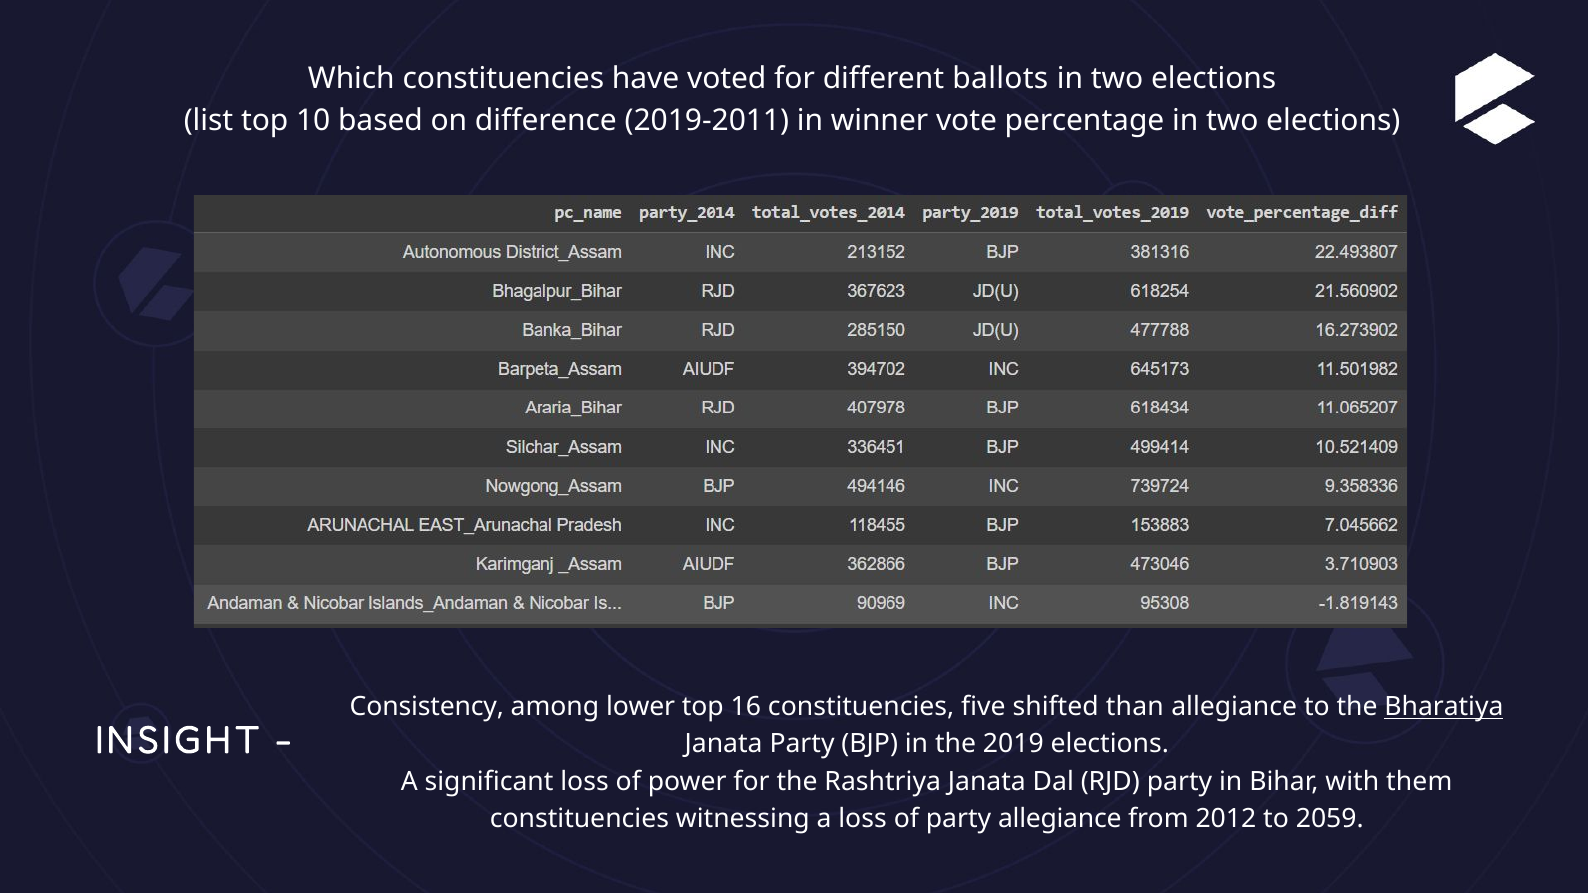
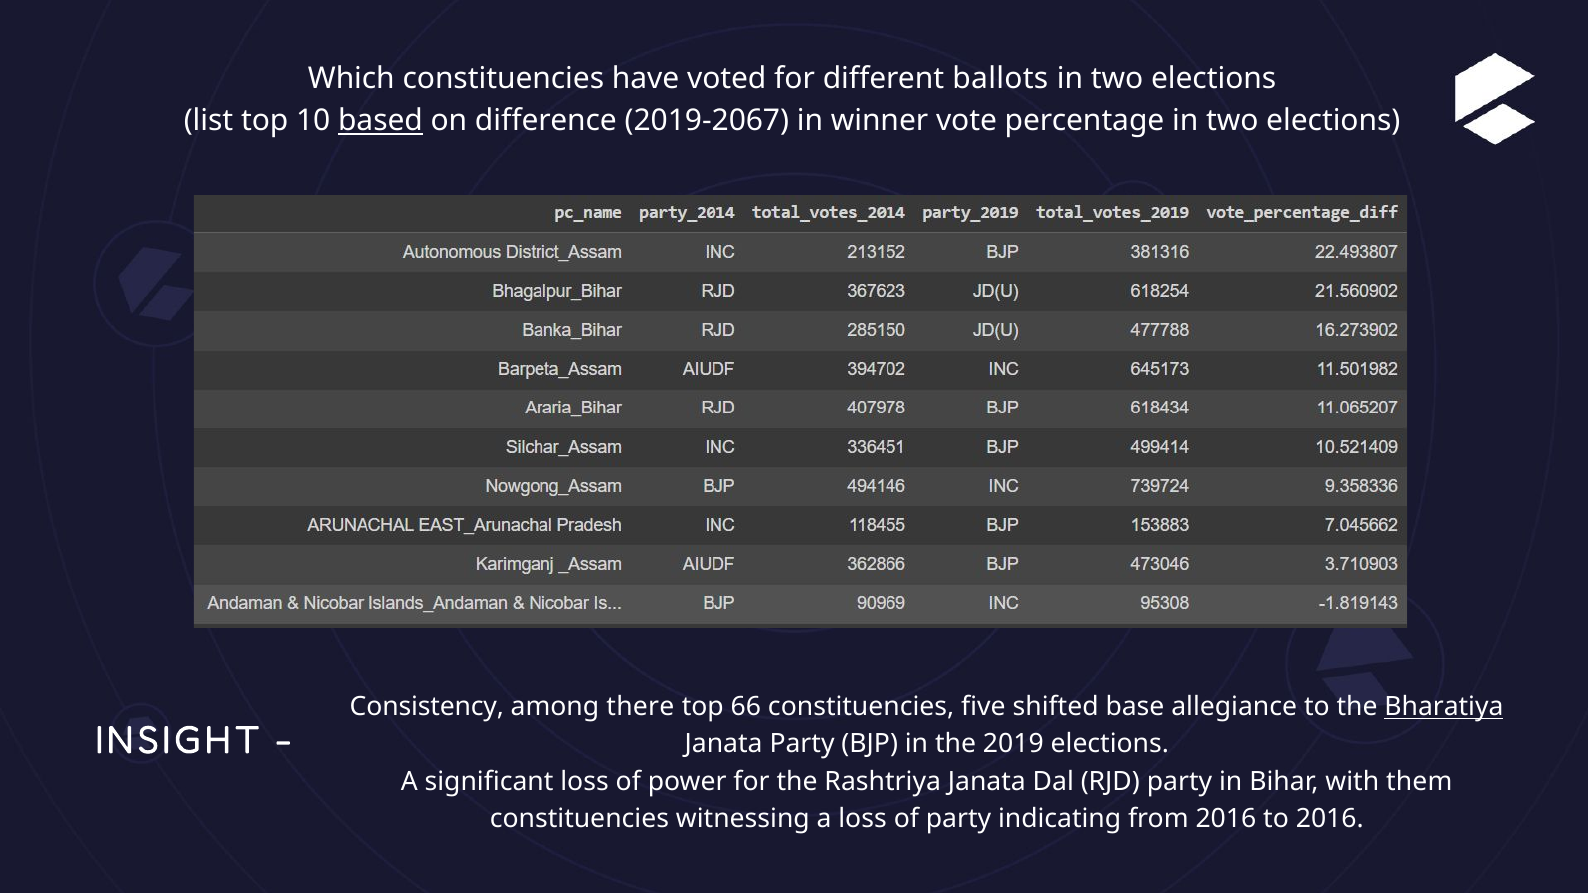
based underline: none -> present (380, 121)
2019-2011: 2019-2011 -> 2019-2067 (707, 121)
lower: lower -> there (640, 707)
16: 16 -> 66 (746, 707)
than: than -> base (1135, 707)
party allegiance: allegiance -> indicating (1060, 819)
from 2012: 2012 -> 2016 (1226, 819)
to 2059: 2059 -> 2016 (1330, 819)
